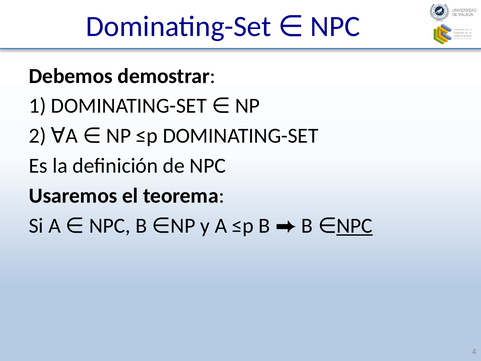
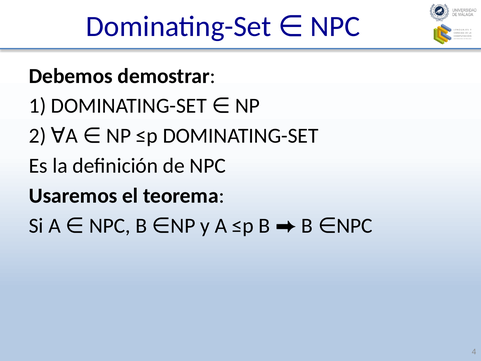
NPC underline: present -> none (355, 226)
